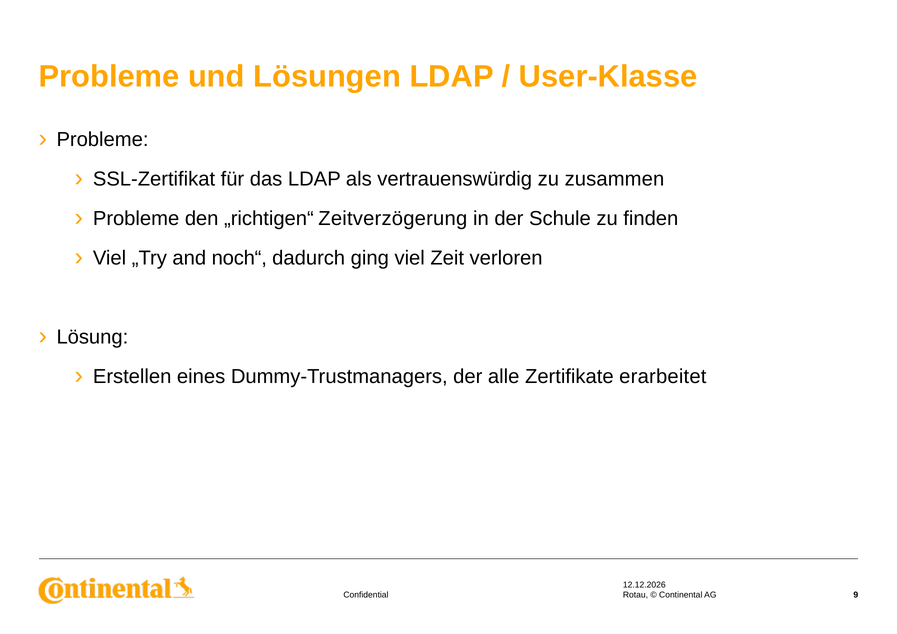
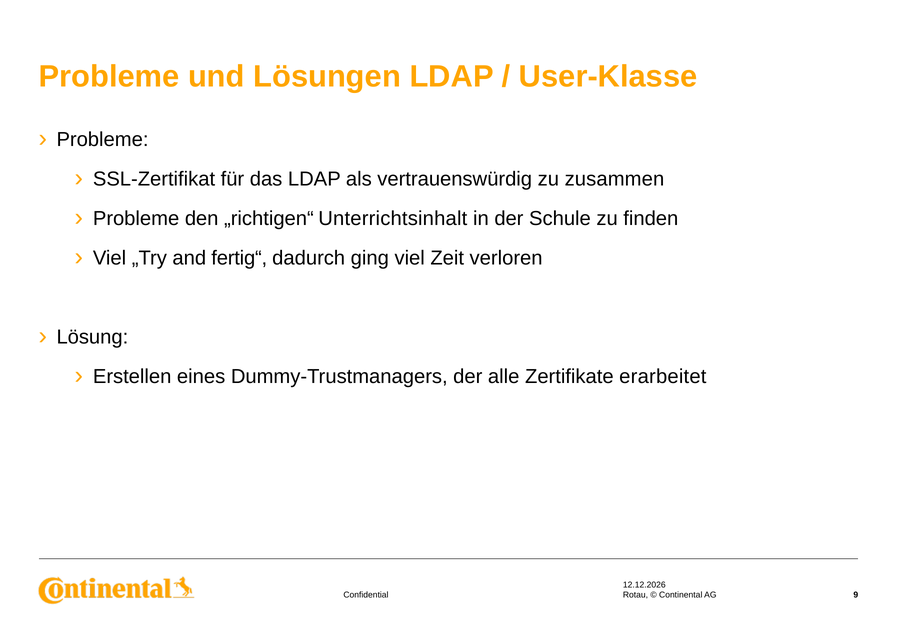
Zeitverzögerung: Zeitverzögerung -> Unterrichtsinhalt (393, 219)
noch“: noch“ -> fertig“ (239, 258)
